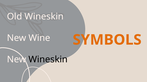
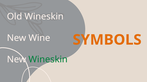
Wineskin colour: black -> green (48, 60)
